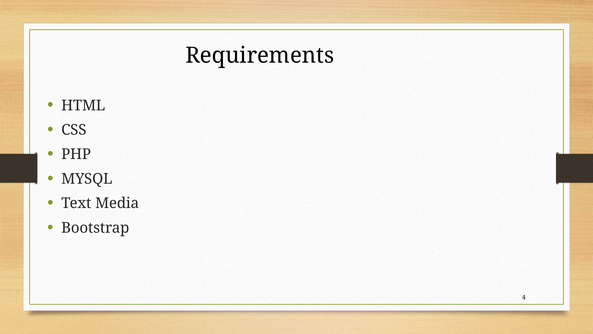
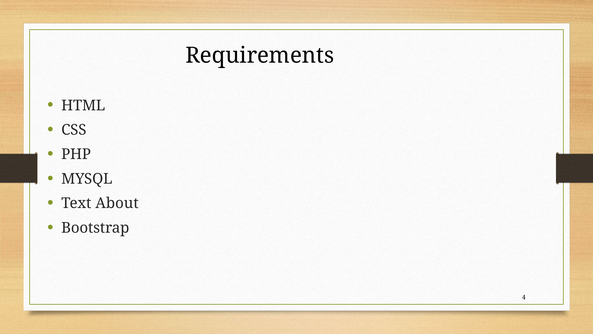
Media: Media -> About (117, 203)
